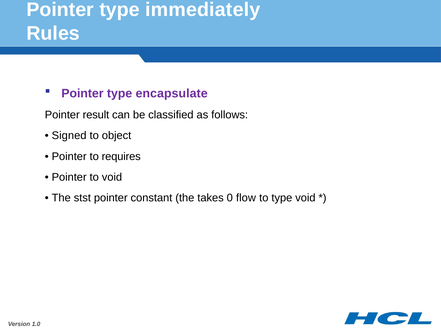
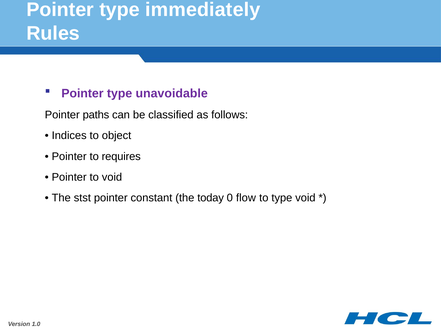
encapsulate: encapsulate -> unavoidable (172, 93)
result: result -> paths (96, 115)
Signed: Signed -> Indices (69, 136)
takes: takes -> today (211, 198)
